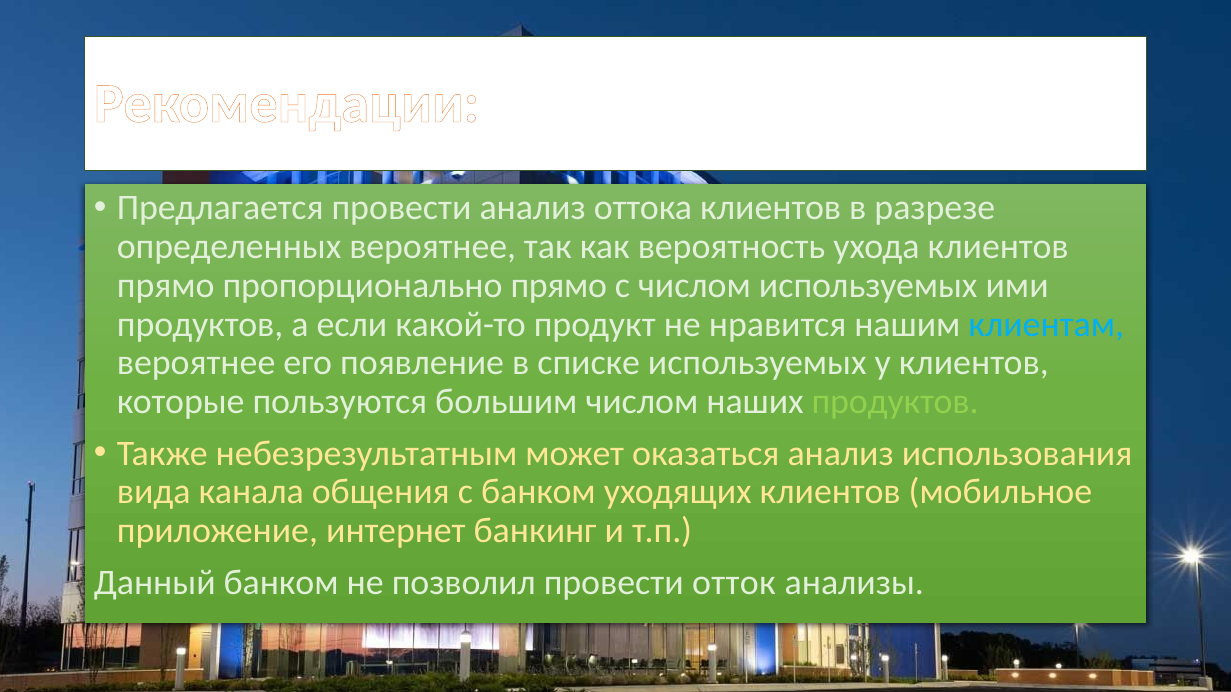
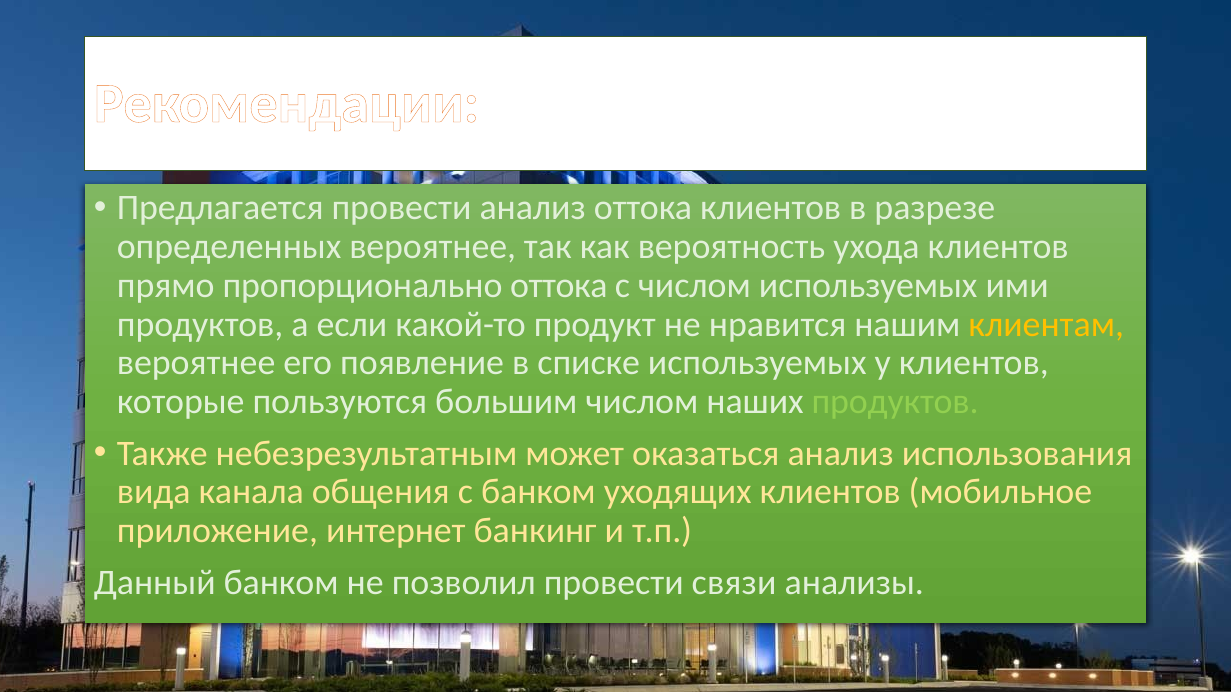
пропорционально прямо: прямо -> оттока (559, 286)
клиентам colour: light blue -> yellow (1046, 324)
отток: отток -> связи (734, 583)
